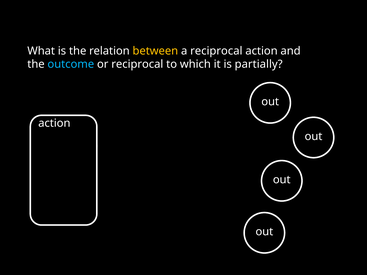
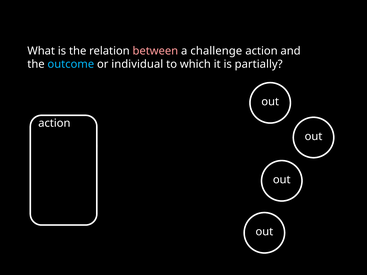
between colour: yellow -> pink (155, 51)
a reciprocal: reciprocal -> challenge (216, 51)
or reciprocal: reciprocal -> individual (137, 64)
